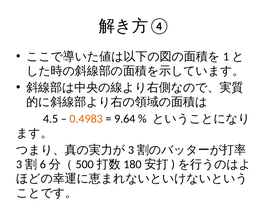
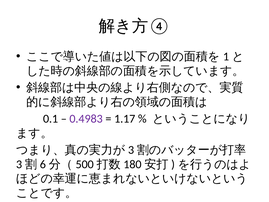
4.5: 4.5 -> 0.1 (51, 119)
0.4983 colour: orange -> purple (86, 119)
9.64: 9.64 -> 1.17 (125, 119)
